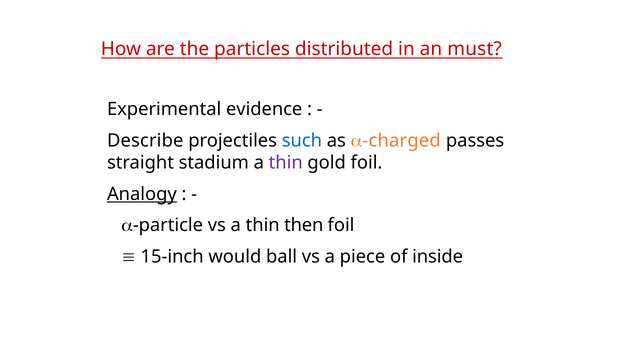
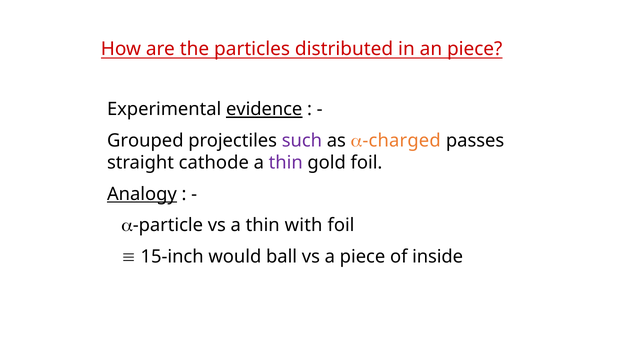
an must: must -> piece (475, 49)
evidence underline: none -> present (264, 109)
Describe: Describe -> Grouped (145, 140)
such colour: blue -> purple (302, 140)
stadium: stadium -> cathode (214, 162)
then: then -> with (304, 225)
